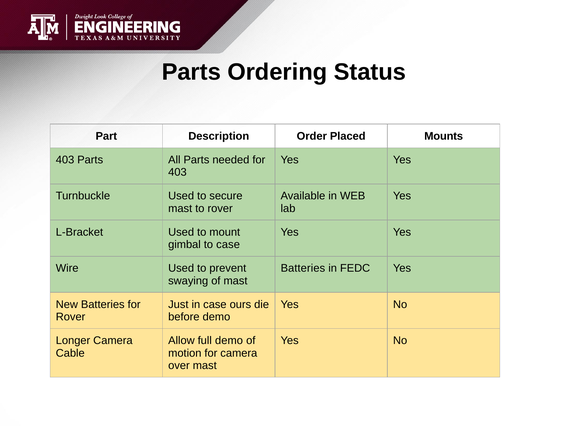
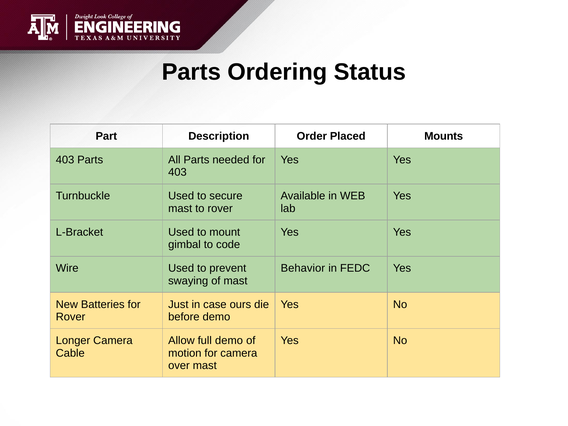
to case: case -> code (228, 245)
Batteries: Batteries -> Behavior (303, 268)
